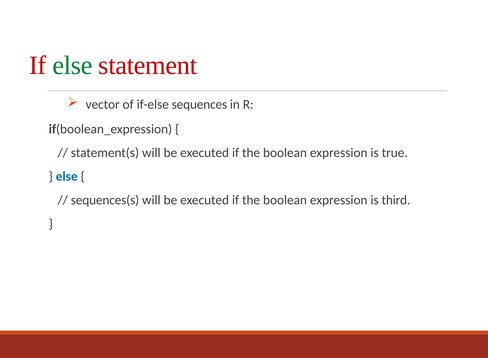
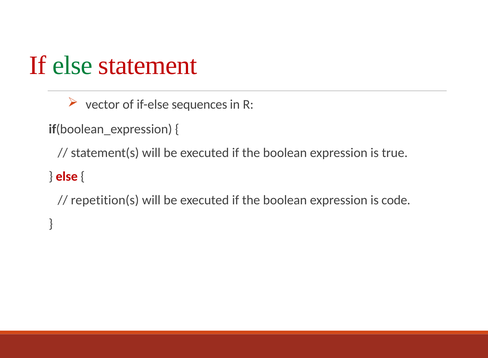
else colour: blue -> red (67, 176)
sequences(s: sequences(s -> repetition(s (105, 200)
third: third -> code (396, 200)
